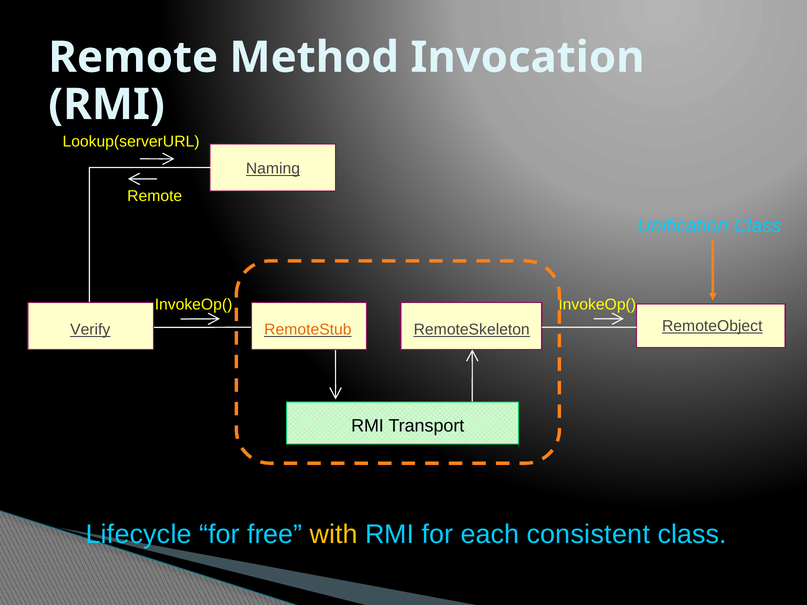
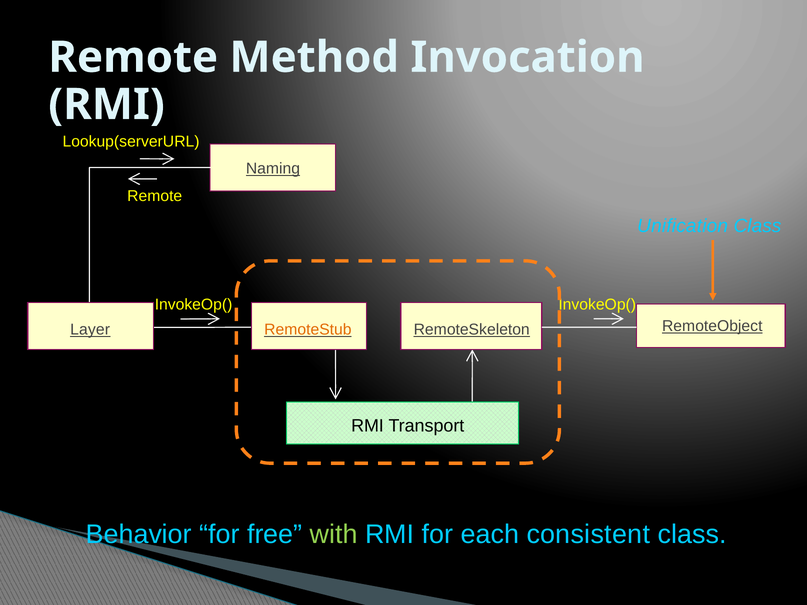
Verify: Verify -> Layer (90, 330)
Lifecycle: Lifecycle -> Behavior (139, 534)
with colour: yellow -> light green (334, 534)
